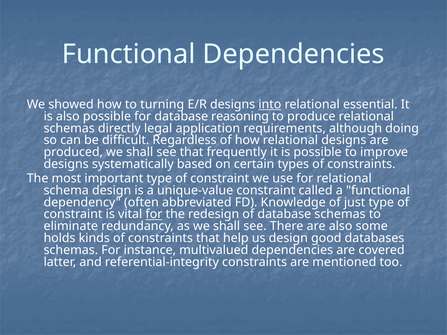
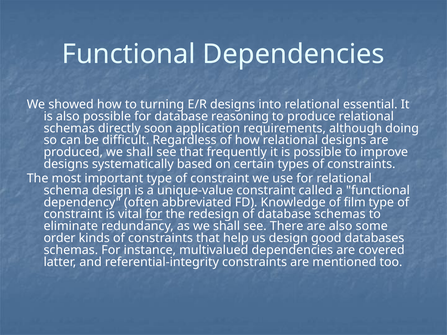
into underline: present -> none (270, 105)
legal: legal -> soon (158, 128)
just: just -> film (355, 202)
holds: holds -> order (60, 238)
